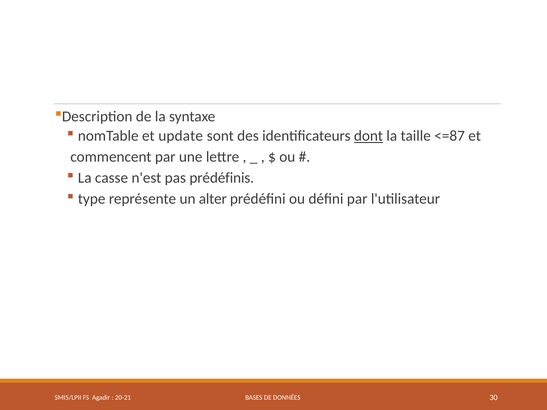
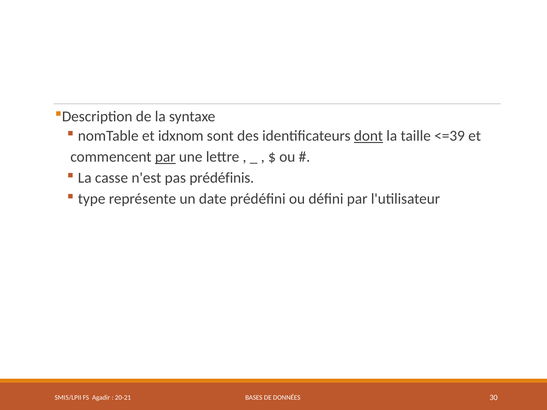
update: update -> idxnom (181, 136)
<=87: <=87 -> <=39 (450, 136)
par underline: none -> present (165, 157)
alter: alter -> date (213, 199)
